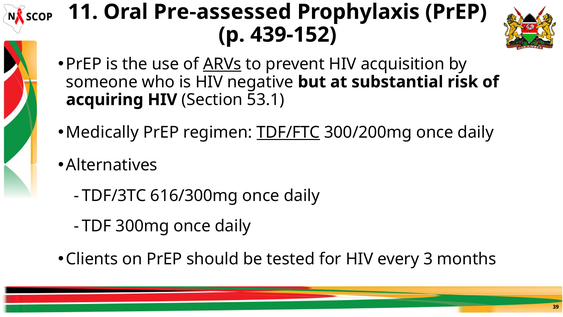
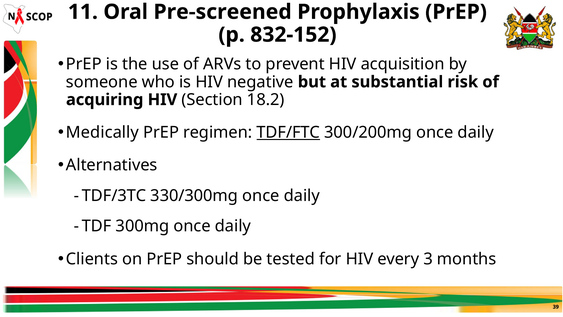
Pre-assessed: Pre-assessed -> Pre-screened (223, 12)
439-152: 439-152 -> 832-152 (293, 35)
ARVs underline: present -> none (222, 64)
53.1: 53.1 -> 18.2 (266, 100)
616/300mg: 616/300mg -> 330/300mg (194, 195)
